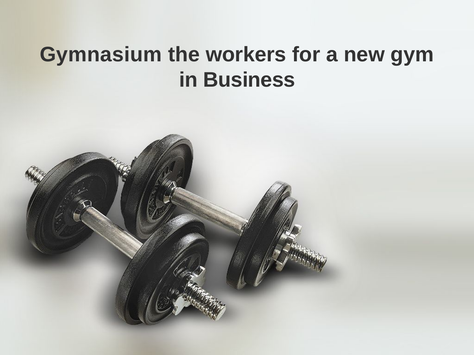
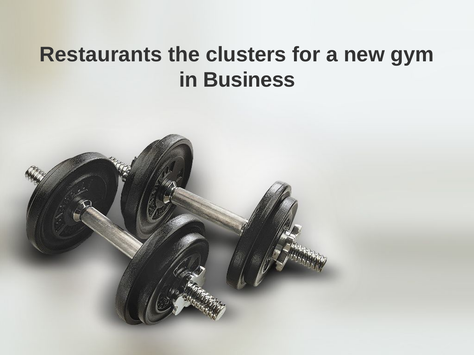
Gymnasium: Gymnasium -> Restaurants (101, 55)
workers: workers -> clusters (246, 55)
